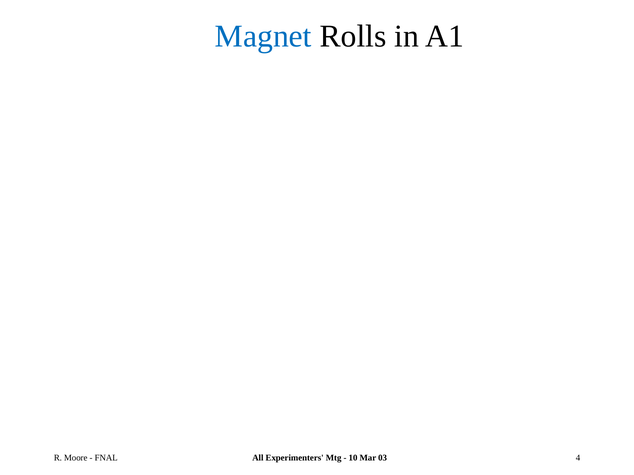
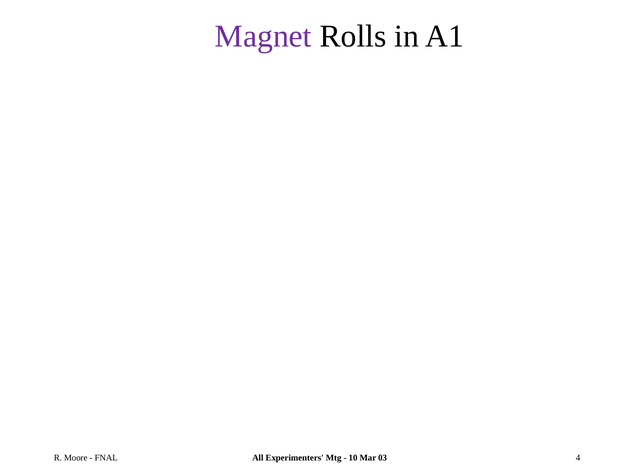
Magnet colour: blue -> purple (263, 37)
